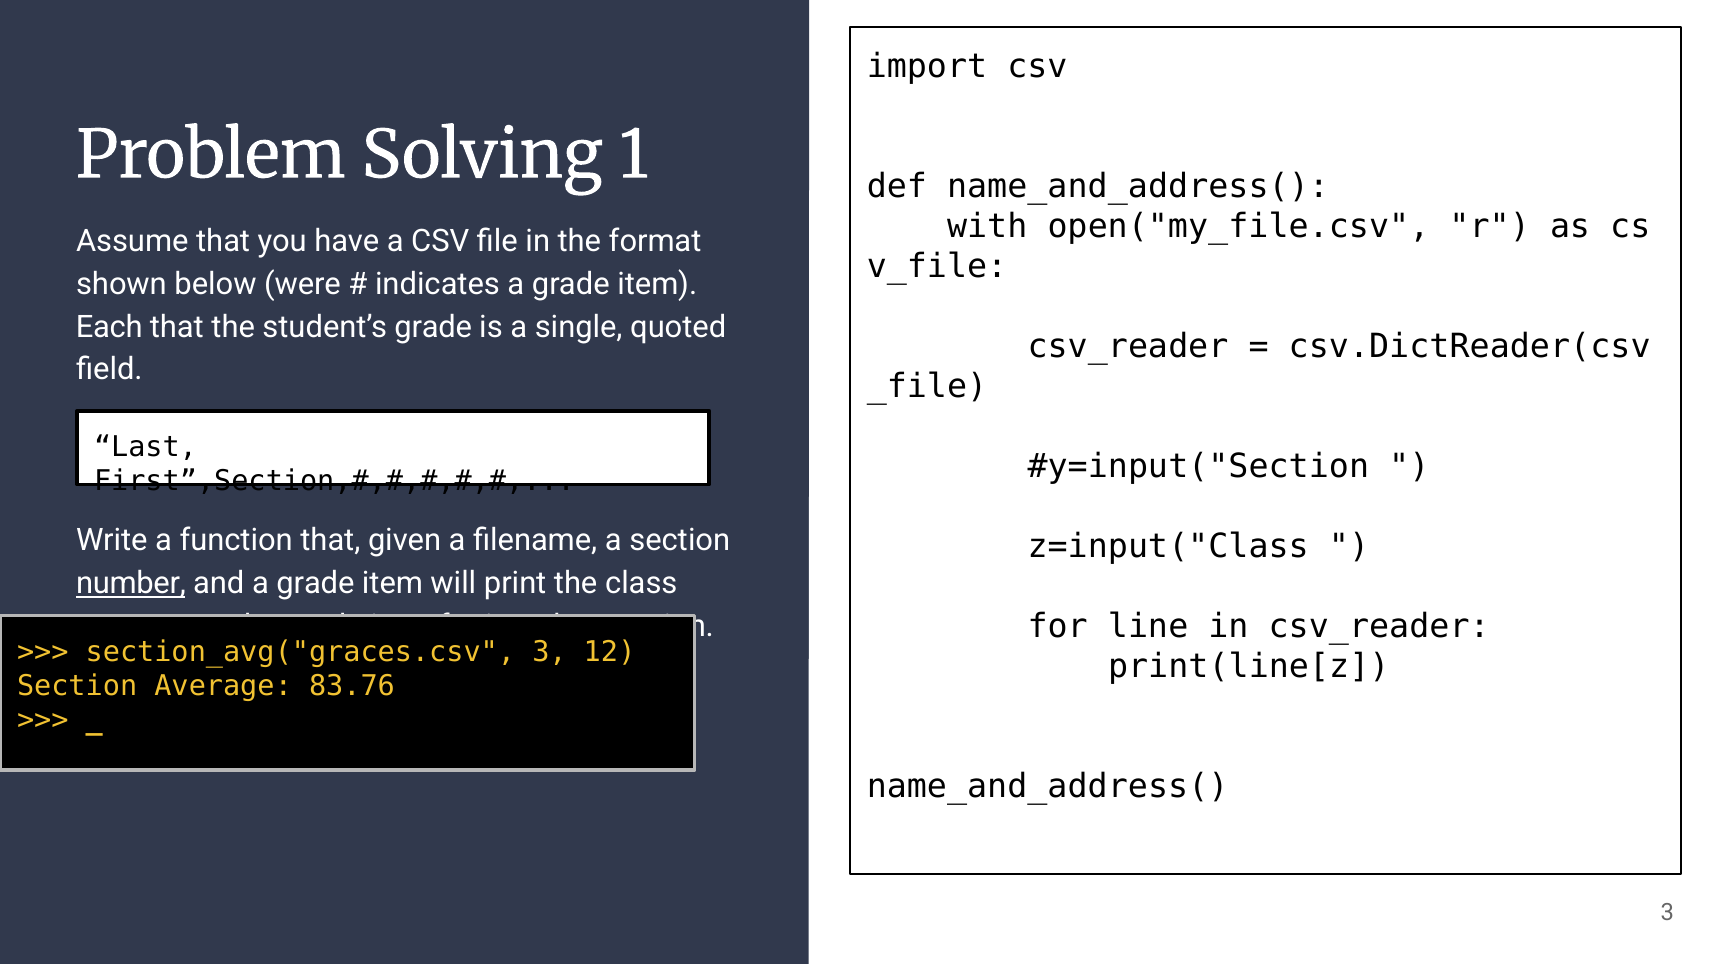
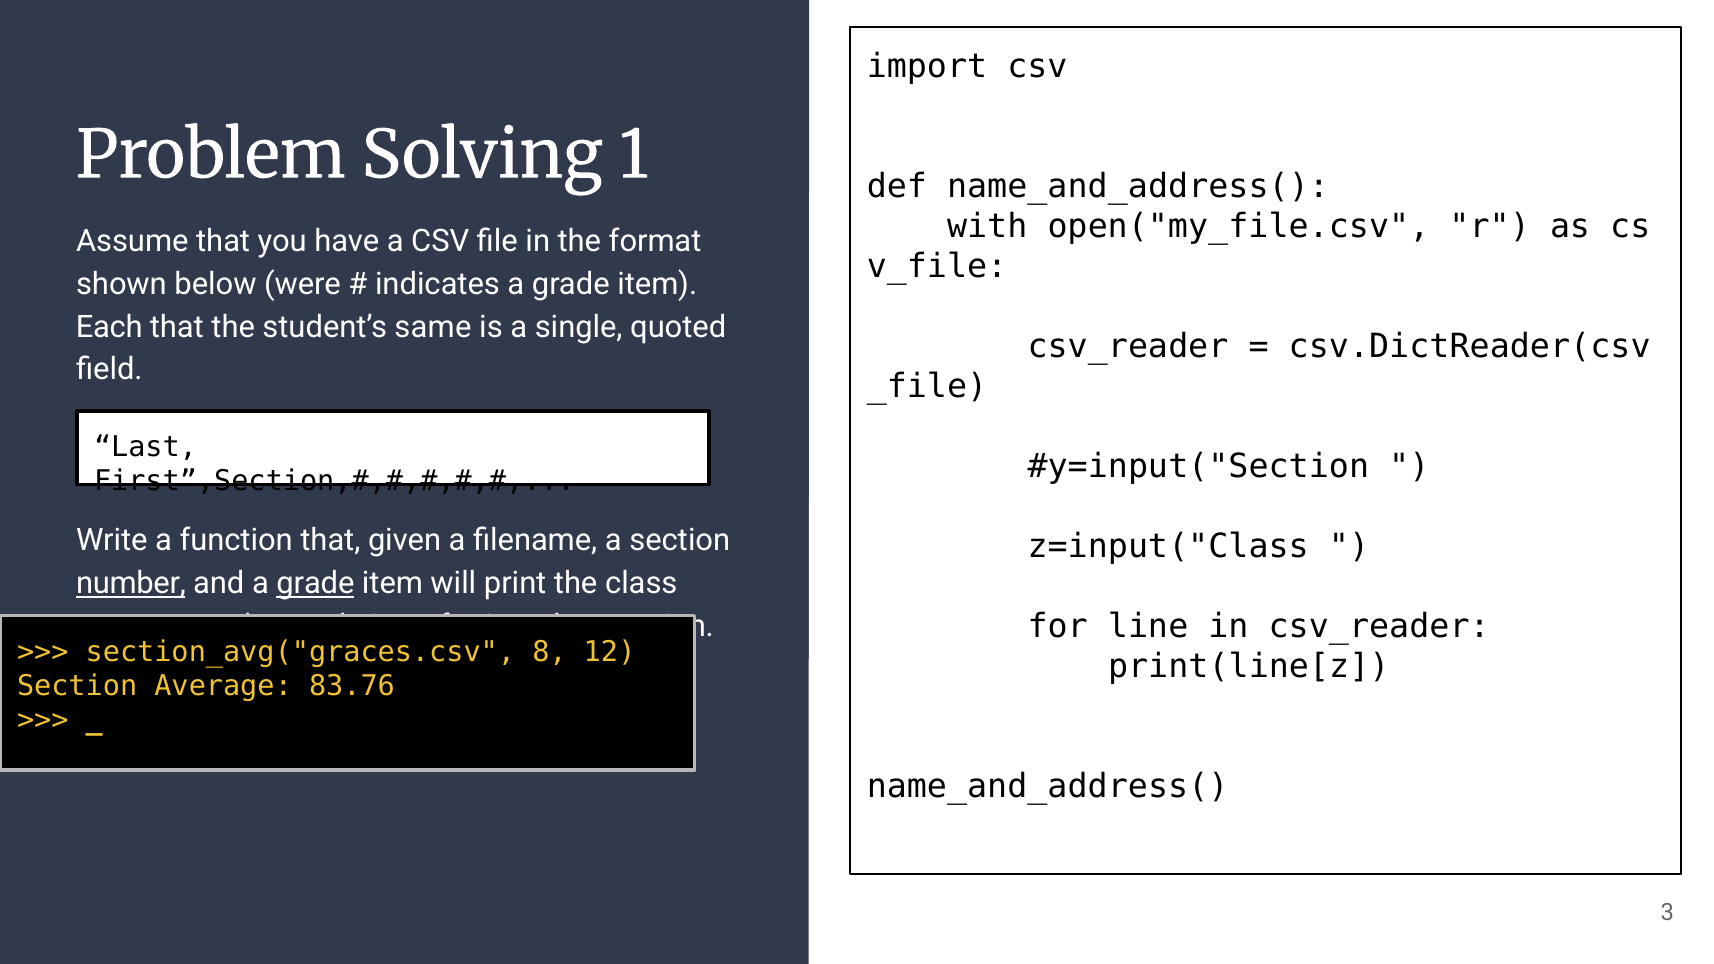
student’s grade: grade -> same (433, 327)
grade underline: none -> present (315, 583)
section_avg("graces.csv 3: 3 -> 8 (550, 652)
